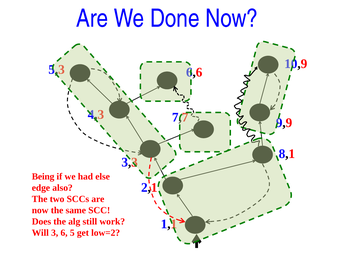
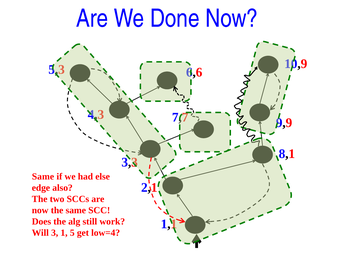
Being: Being -> Same (43, 176)
6: 6 -> 1 (64, 233)
low=2: low=2 -> low=4 (106, 233)
